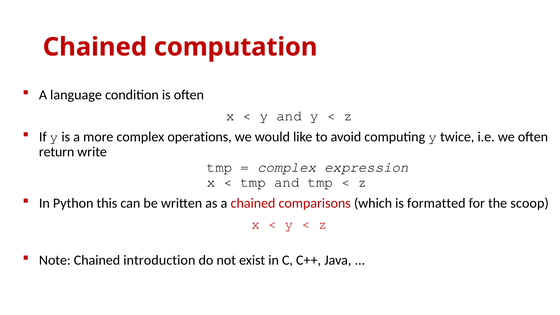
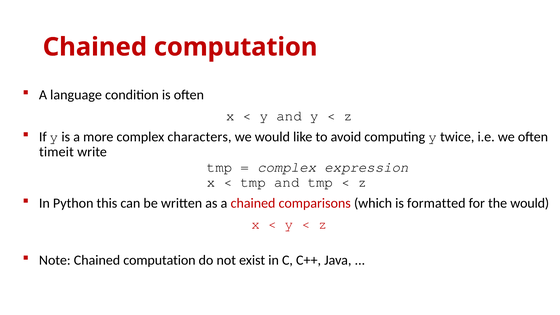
operations: operations -> characters (199, 137)
return: return -> timeit (56, 152)
the scoop: scoop -> would (530, 203)
Note Chained introduction: introduction -> computation (159, 260)
